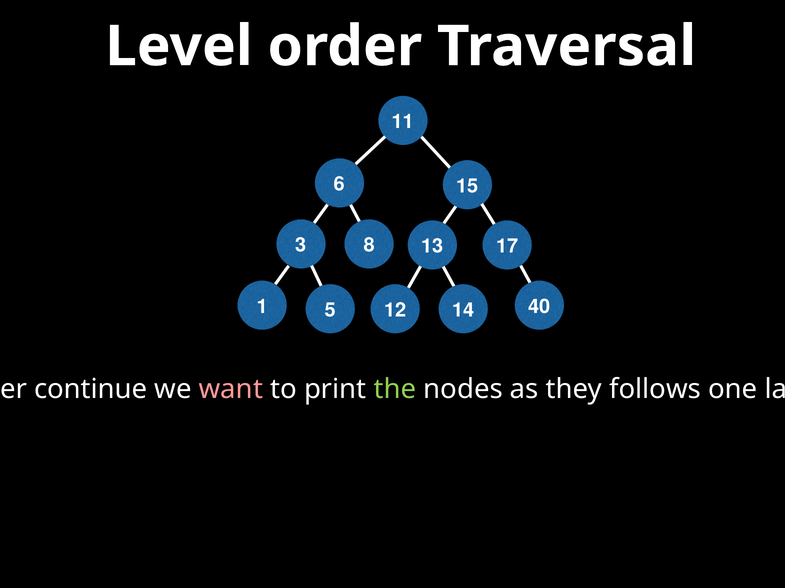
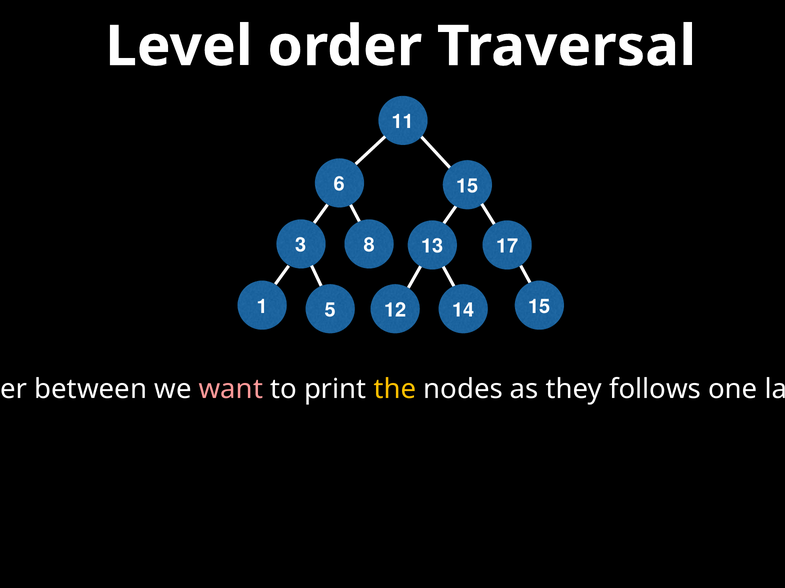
40: 40 -> 15 (539, 307)
continue: continue -> between (91, 390)
the colour: light green -> yellow (395, 390)
